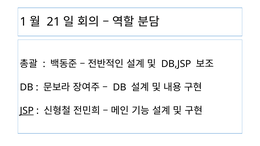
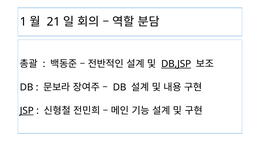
DB,JSP underline: none -> present (176, 64)
